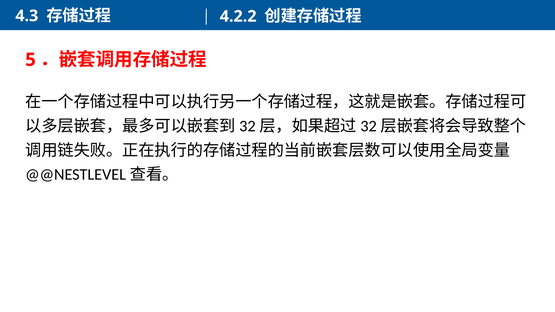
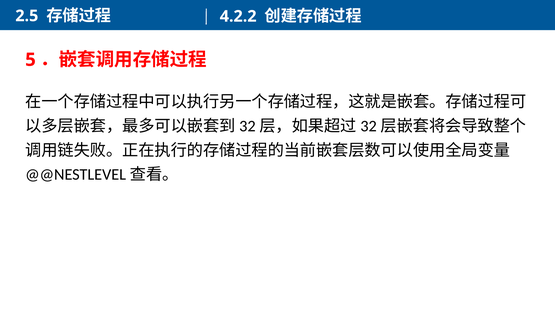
4.3: 4.3 -> 2.5 (27, 16)
